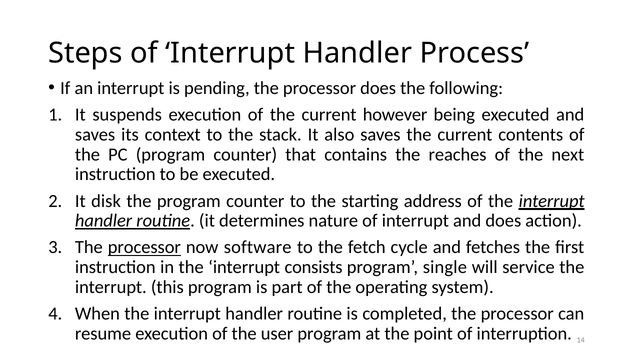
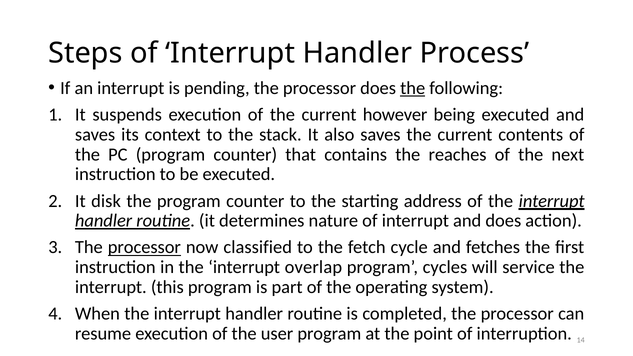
the underline: none -> present (413, 88)
software: software -> classified (258, 247)
consists: consists -> overlap (313, 267)
single: single -> cycles (445, 267)
